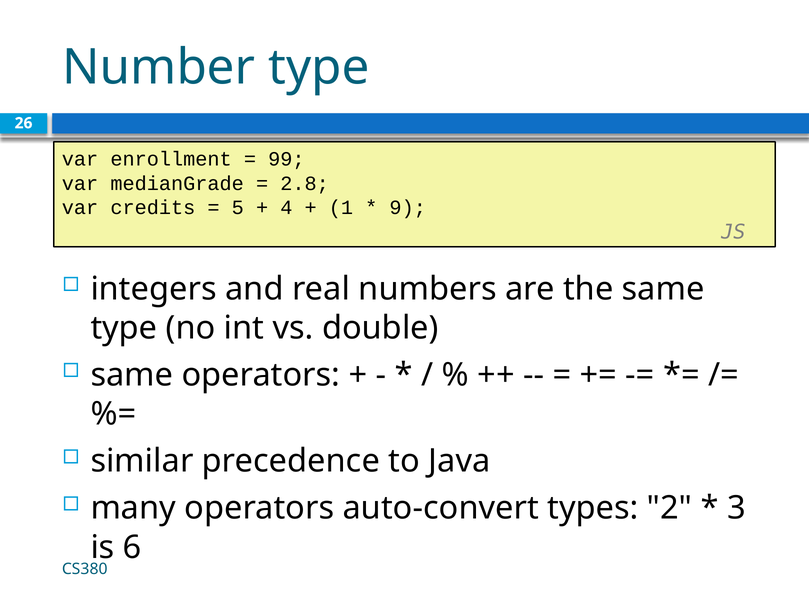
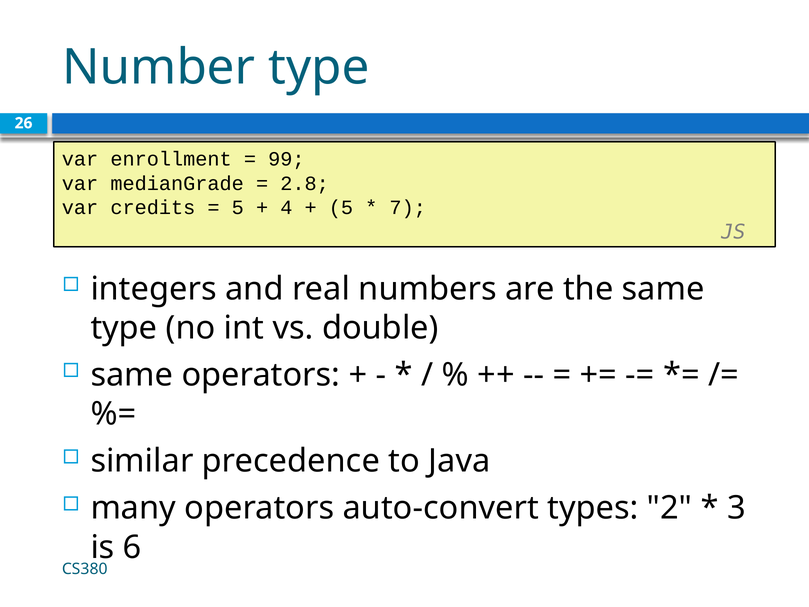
1: 1 -> 5 (341, 208)
9: 9 -> 7 (408, 208)
